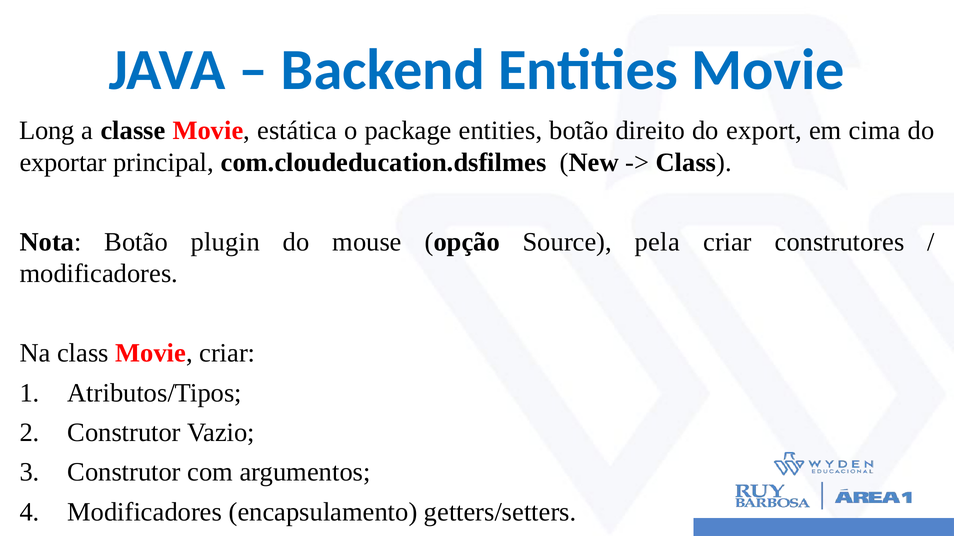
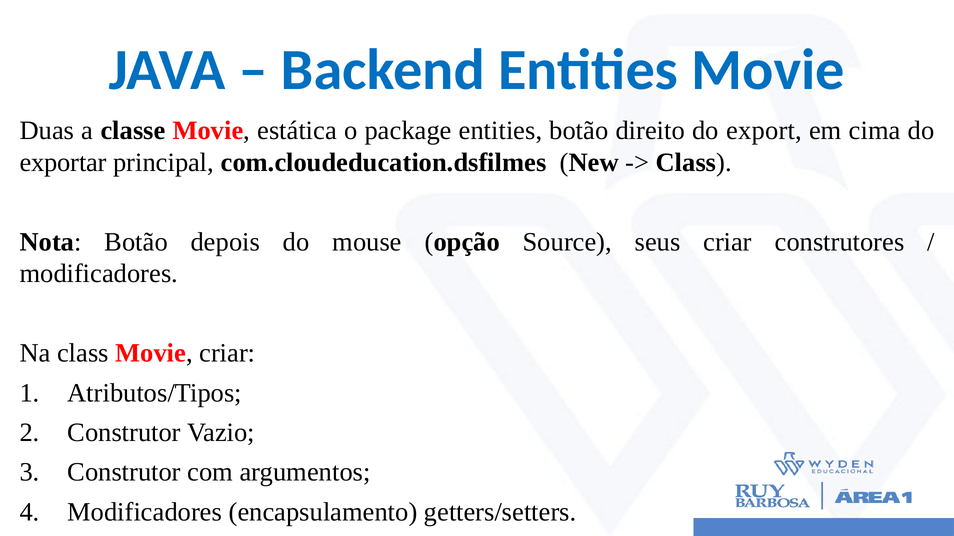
Long: Long -> Duas (47, 131)
plugin: plugin -> depois (225, 242)
pela: pela -> seus (658, 242)
